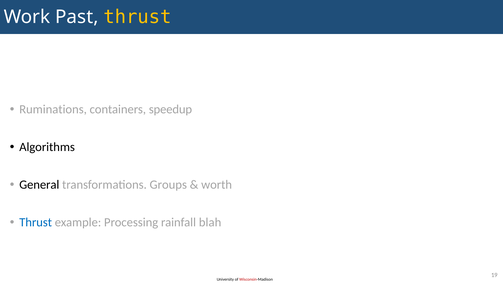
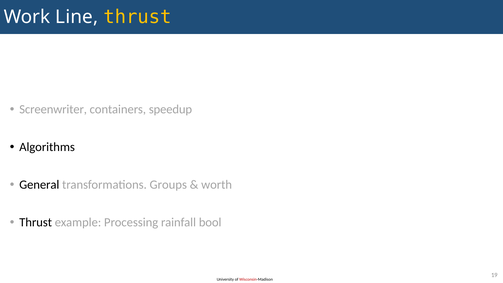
Past: Past -> Line (77, 17)
Ruminations: Ruminations -> Screenwriter (53, 109)
Thrust colour: blue -> black (36, 222)
blah: blah -> bool (210, 222)
